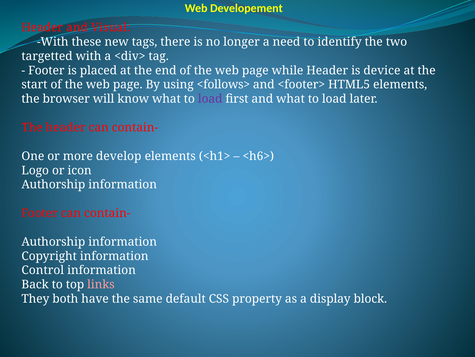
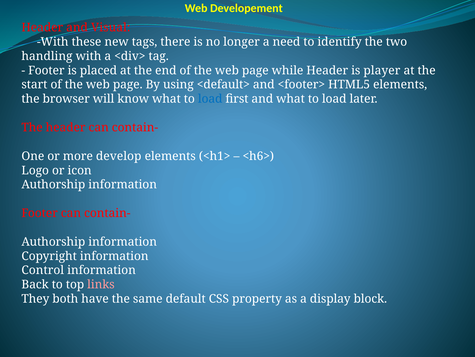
targetted: targetted -> handling (47, 56)
device: device -> player (382, 70)
<follows>: <follows> -> <default> (223, 85)
load colour: purple -> blue (210, 99)
